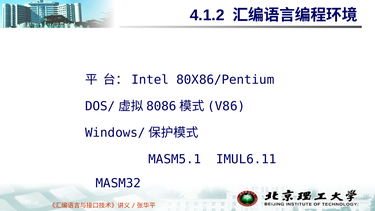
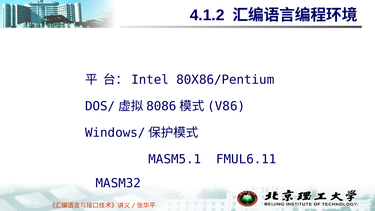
IMUL6.11: IMUL6.11 -> FMUL6.11 (246, 159)
